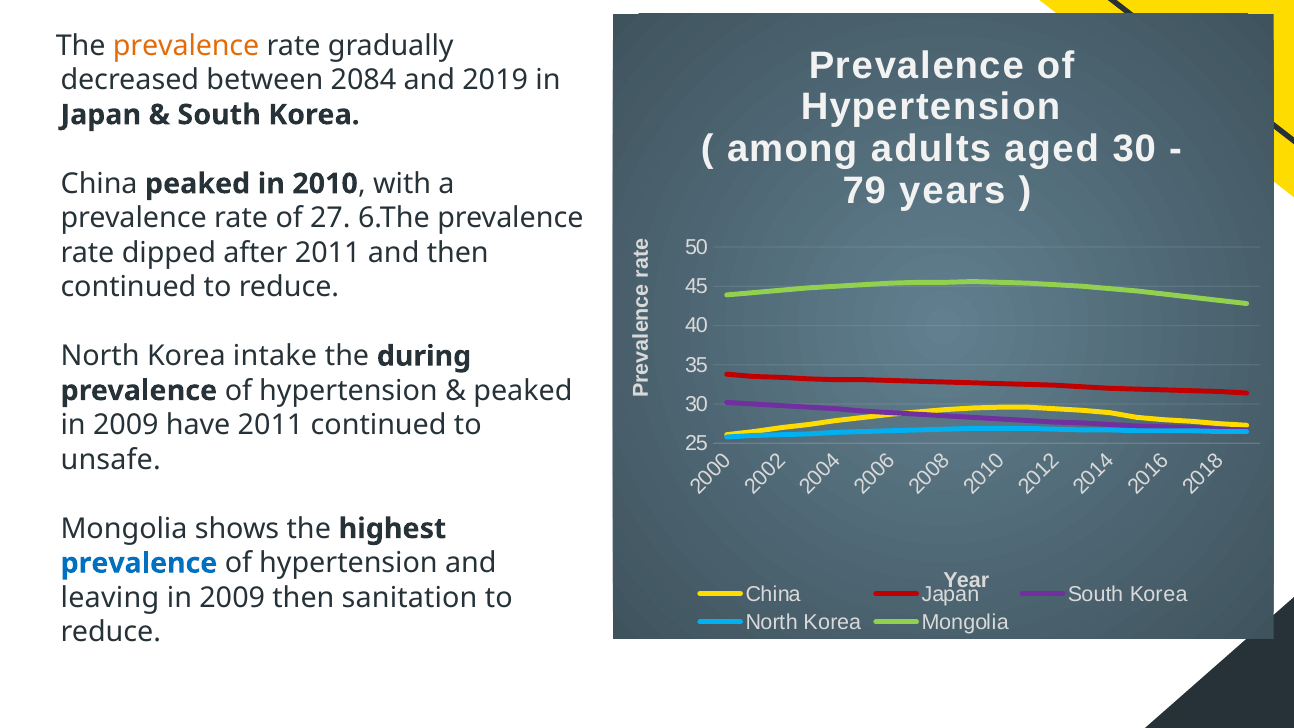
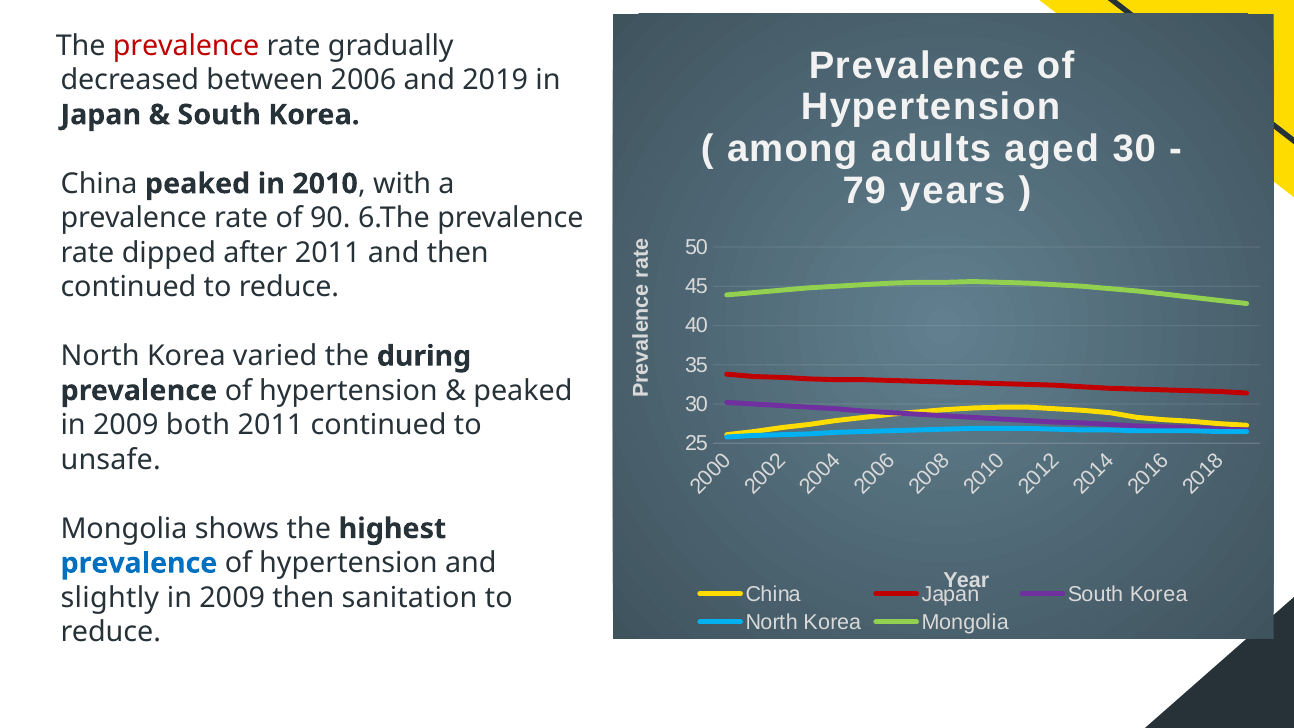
prevalence colour: orange -> red (186, 46)
2084: 2084 -> 2006 (363, 80)
27: 27 -> 90 (330, 218)
intake: intake -> varied (275, 356)
have: have -> both (198, 425)
leaving: leaving -> slightly (110, 598)
